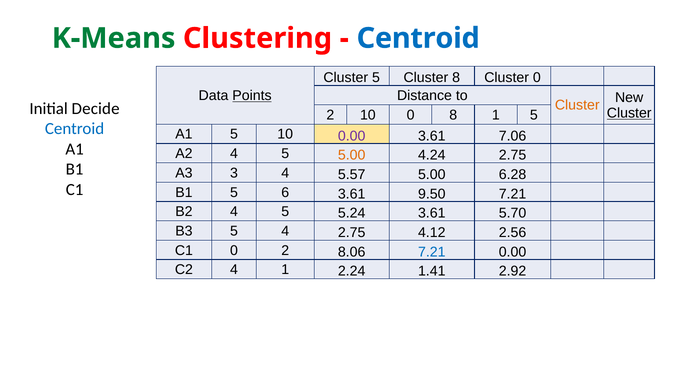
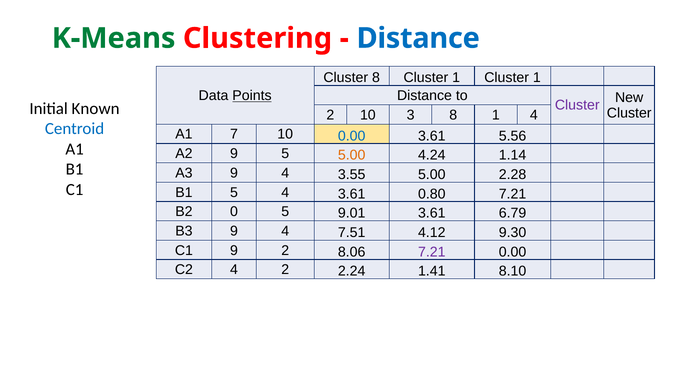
Centroid: Centroid -> Distance (418, 38)
Cluster 5: 5 -> 8 (376, 78)
8: 8 -> 1 (456, 78)
0: 0 -> 1 (537, 78)
Cluster colour: orange -> purple (577, 105)
Decide: Decide -> Known (96, 109)
Cluster underline: present -> none (629, 113)
10 0: 0 -> 3 (411, 115)
1 5: 5 -> 4 (534, 115)
A1 5: 5 -> 7 (234, 134)
0.00 colour: purple -> blue (352, 136)
7.06: 7.06 -> 5.56 (513, 136)
A2 4: 4 -> 9 (234, 154)
4.24 2.75: 2.75 -> 1.14 (513, 155)
A3 3: 3 -> 9 (234, 173)
5.57: 5.57 -> 3.55 (352, 175)
6.28: 6.28 -> 2.28 (513, 175)
5 6: 6 -> 4 (285, 193)
9.50: 9.50 -> 0.80 (432, 194)
B2 4: 4 -> 0 (234, 212)
5.24: 5.24 -> 9.01 (352, 213)
5.70: 5.70 -> 6.79 (513, 213)
B3 5: 5 -> 9 (234, 231)
4 2.75: 2.75 -> 7.51 (352, 233)
2.56: 2.56 -> 9.30 (513, 233)
C1 0: 0 -> 9 (234, 251)
7.21 colour: blue -> purple (432, 252)
4 1: 1 -> 2 (285, 270)
2.92: 2.92 -> 8.10 (513, 272)
